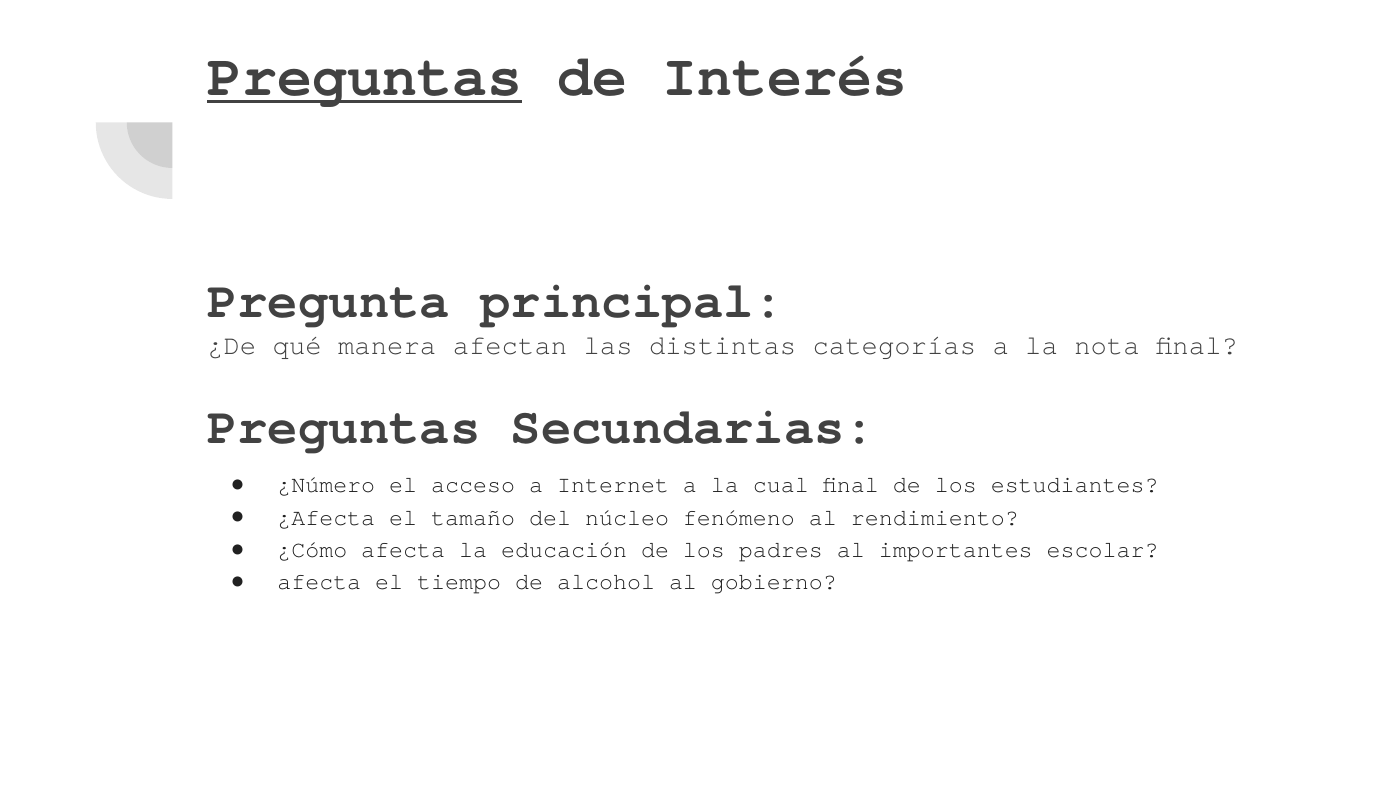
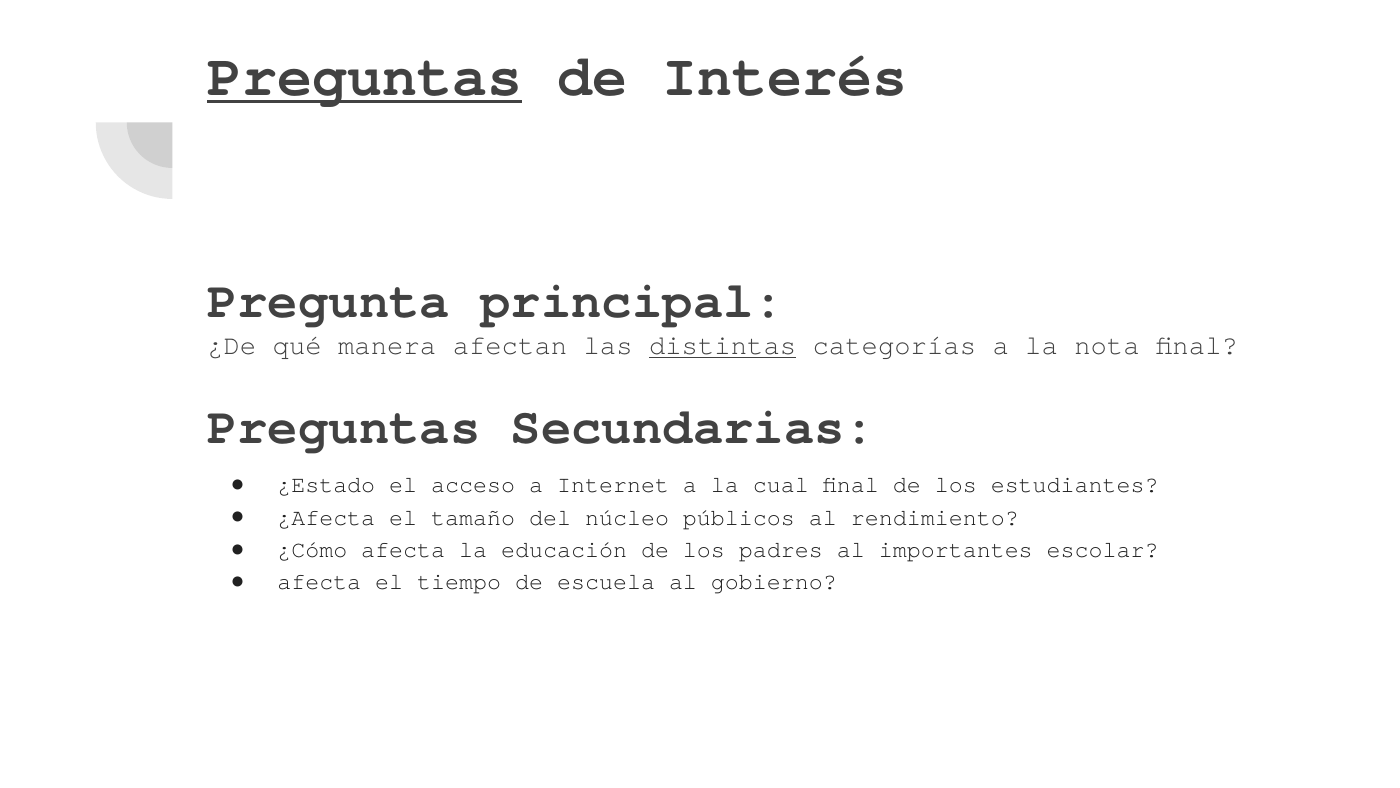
distintas underline: none -> present (723, 345)
¿Número: ¿Número -> ¿Estado (326, 485)
fenómeno: fenómeno -> públicos (739, 517)
alcohol: alcohol -> escuela (606, 582)
